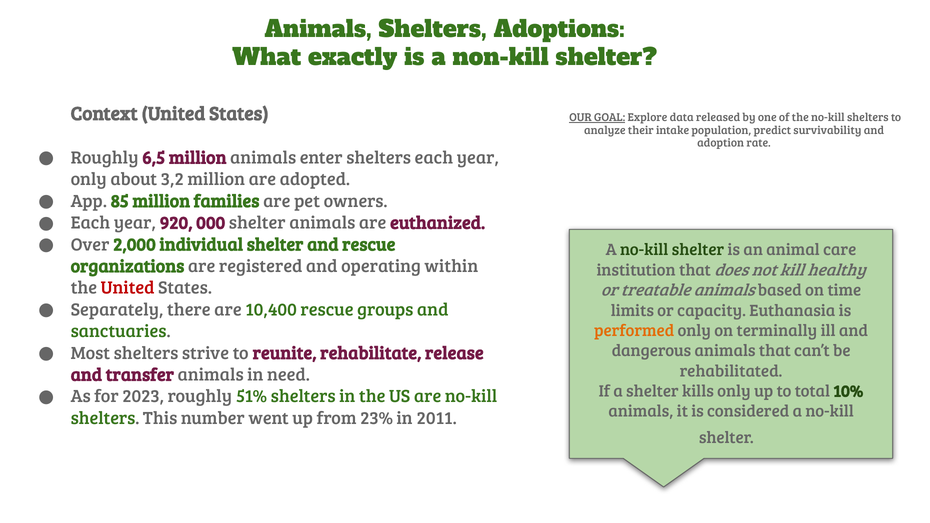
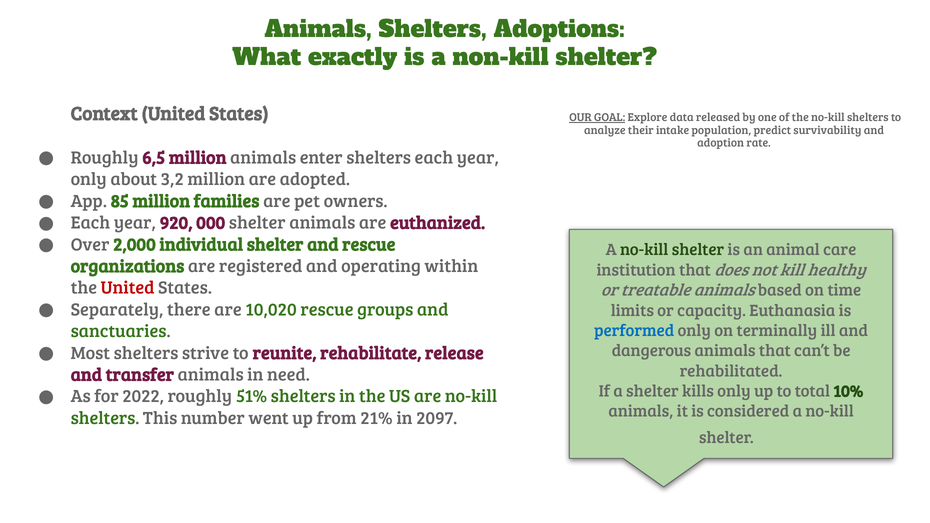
10,400: 10,400 -> 10,020 (271, 310)
performed colour: orange -> blue (634, 331)
2023: 2023 -> 2022 (143, 397)
23%: 23% -> 21% (376, 418)
2011: 2011 -> 2097 (437, 418)
